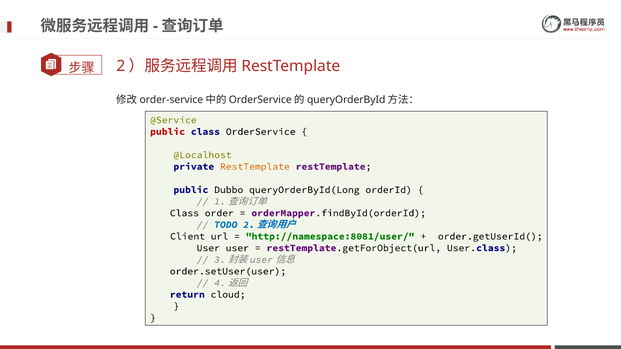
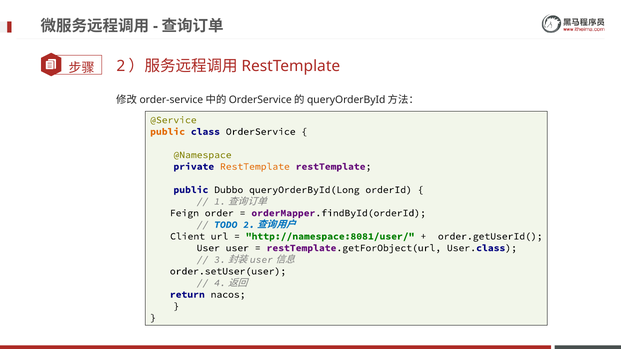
public colour: red -> orange (168, 132)
@Localhost: @Localhost -> @Namespace (203, 155)
Class: Class -> Feign (184, 213)
cloud: cloud -> nacos (228, 295)
